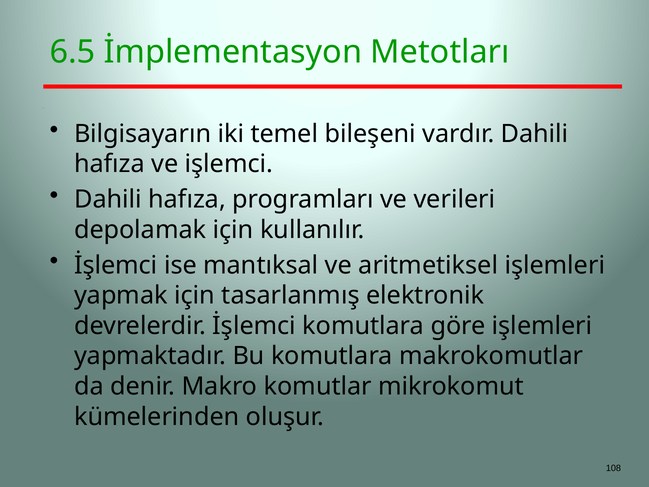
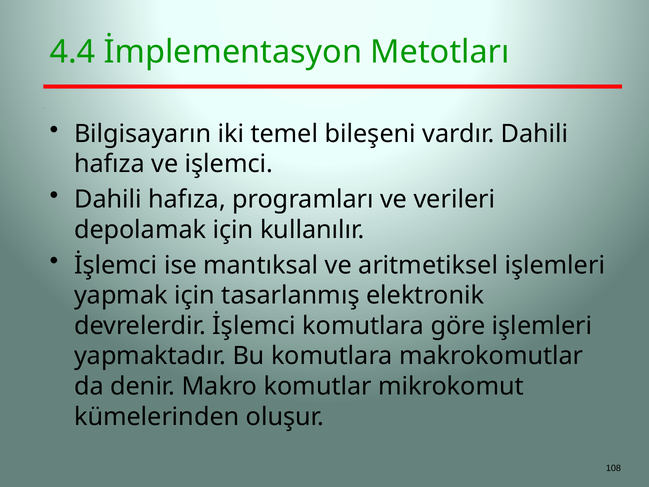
6.5: 6.5 -> 4.4 (73, 52)
